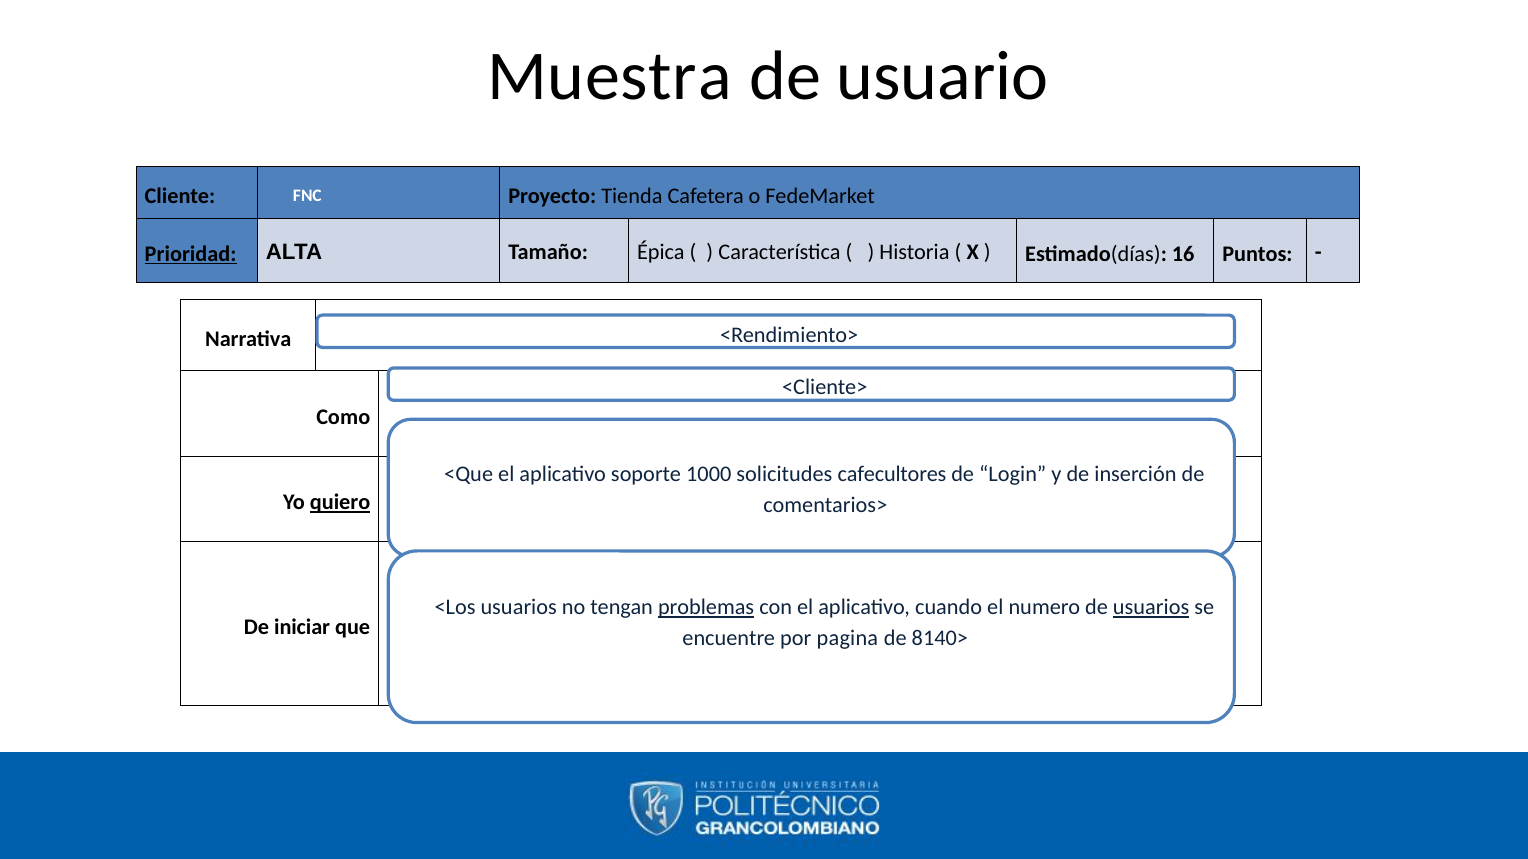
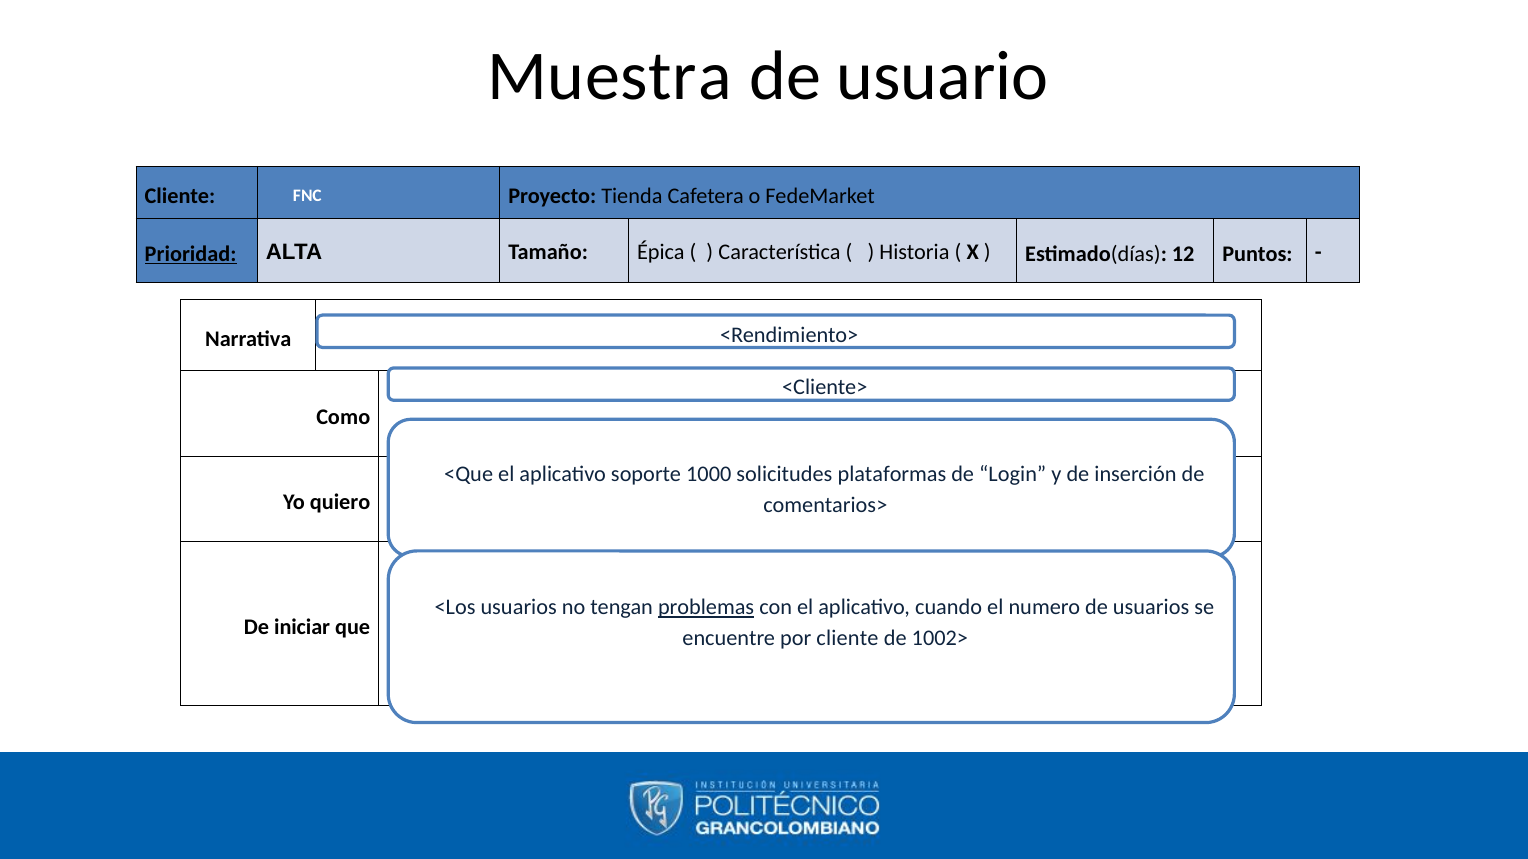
16: 16 -> 12 (1183, 254)
cafecultores: cafecultores -> plataformas (892, 474)
quiero underline: present -> none (340, 503)
usuarios underline: present -> none (1151, 608)
por pagina: pagina -> cliente (847, 639)
8140>: 8140> -> 1002> (940, 639)
